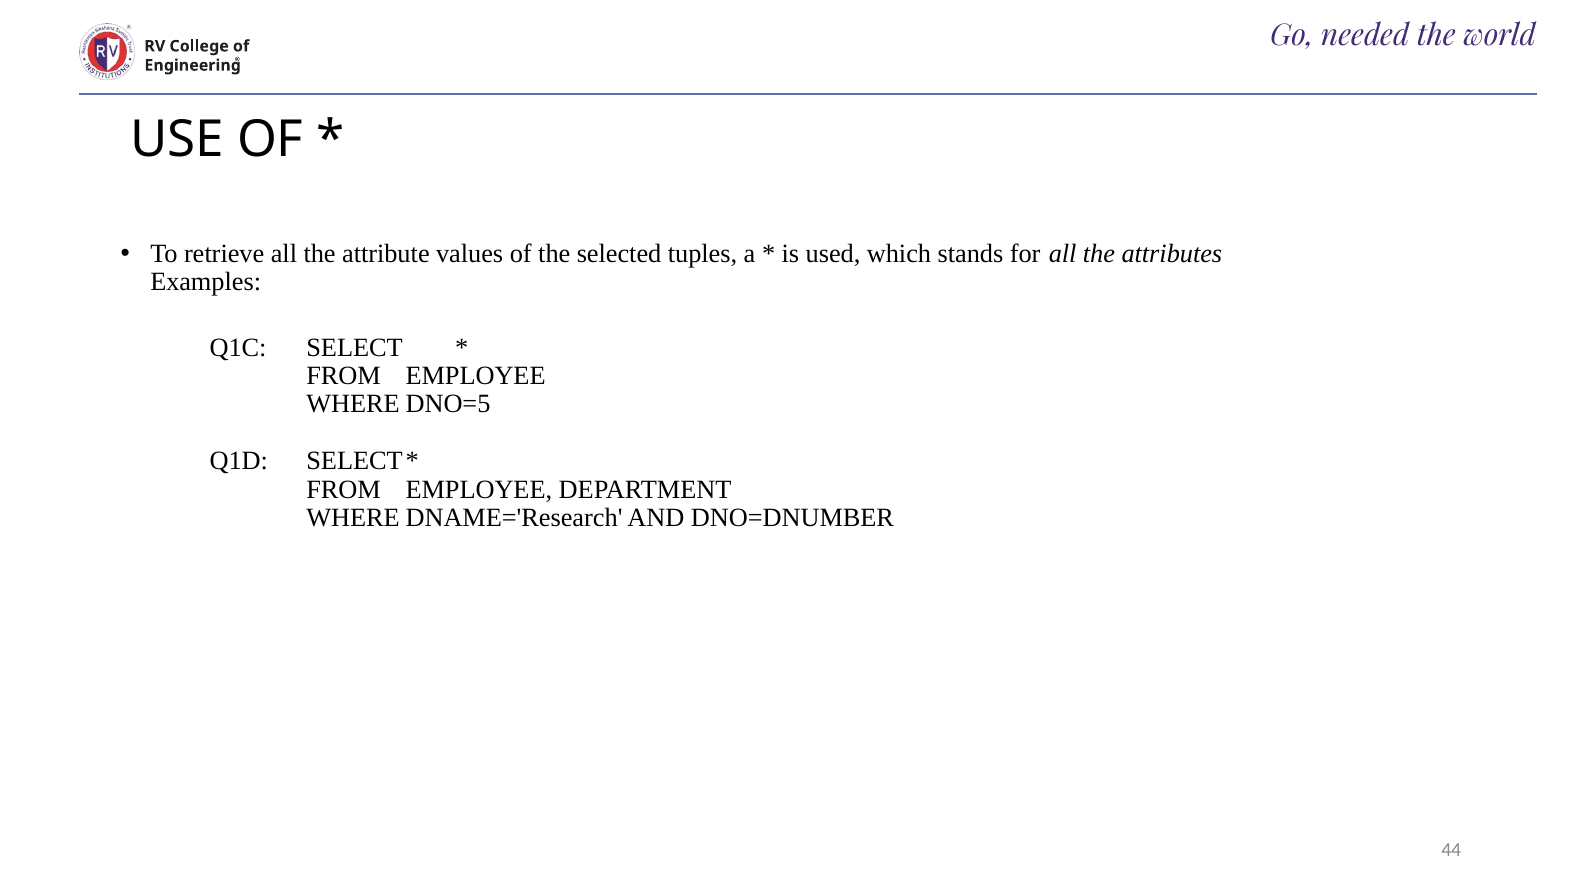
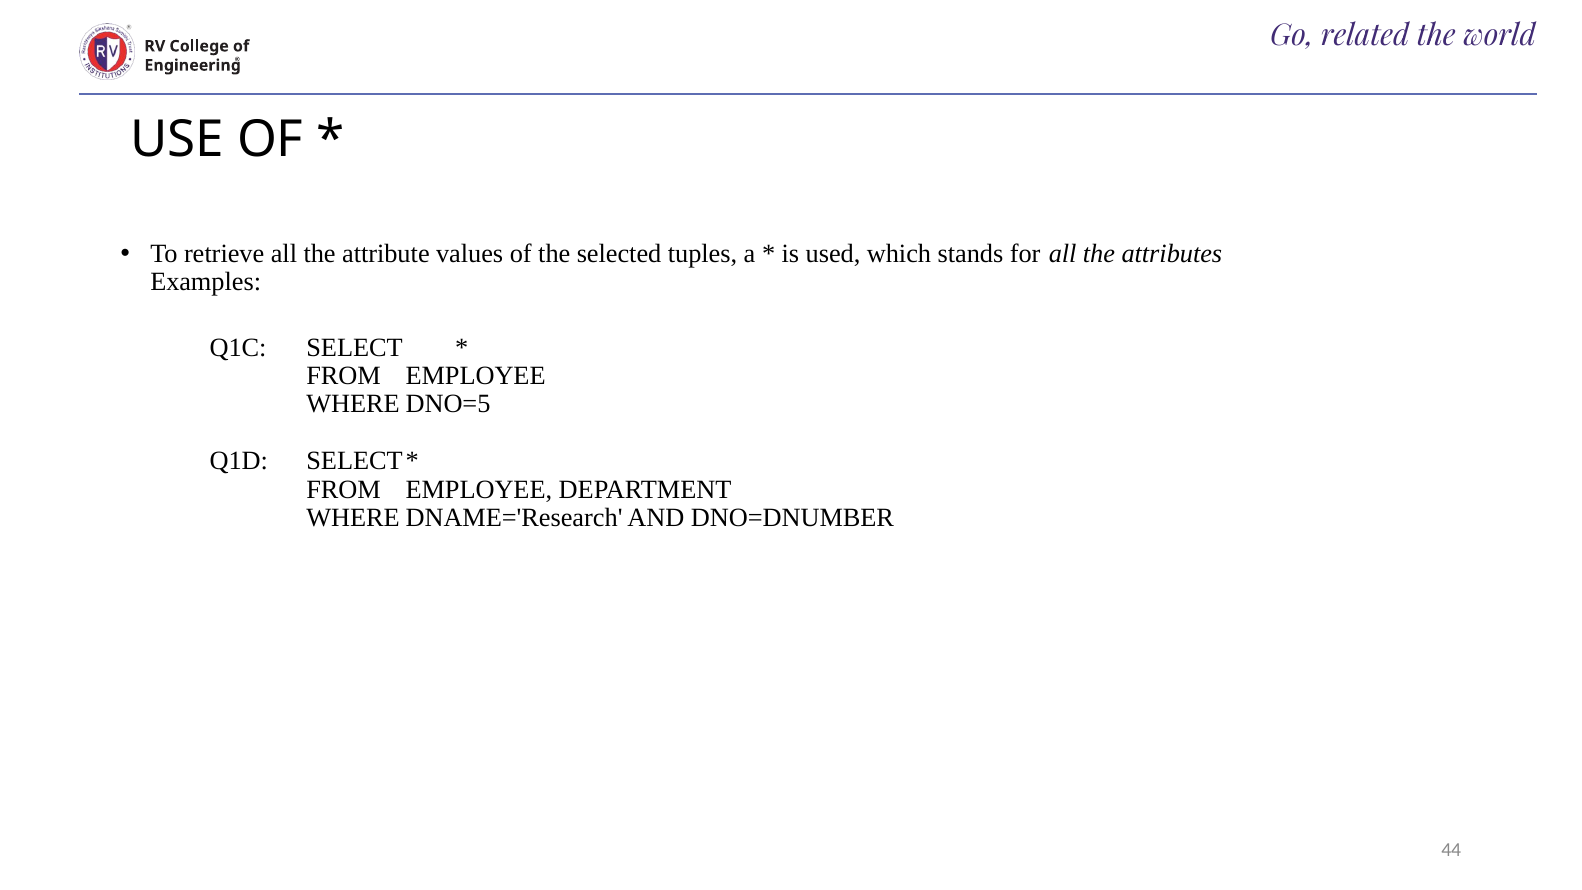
needed: needed -> related (1365, 35)
